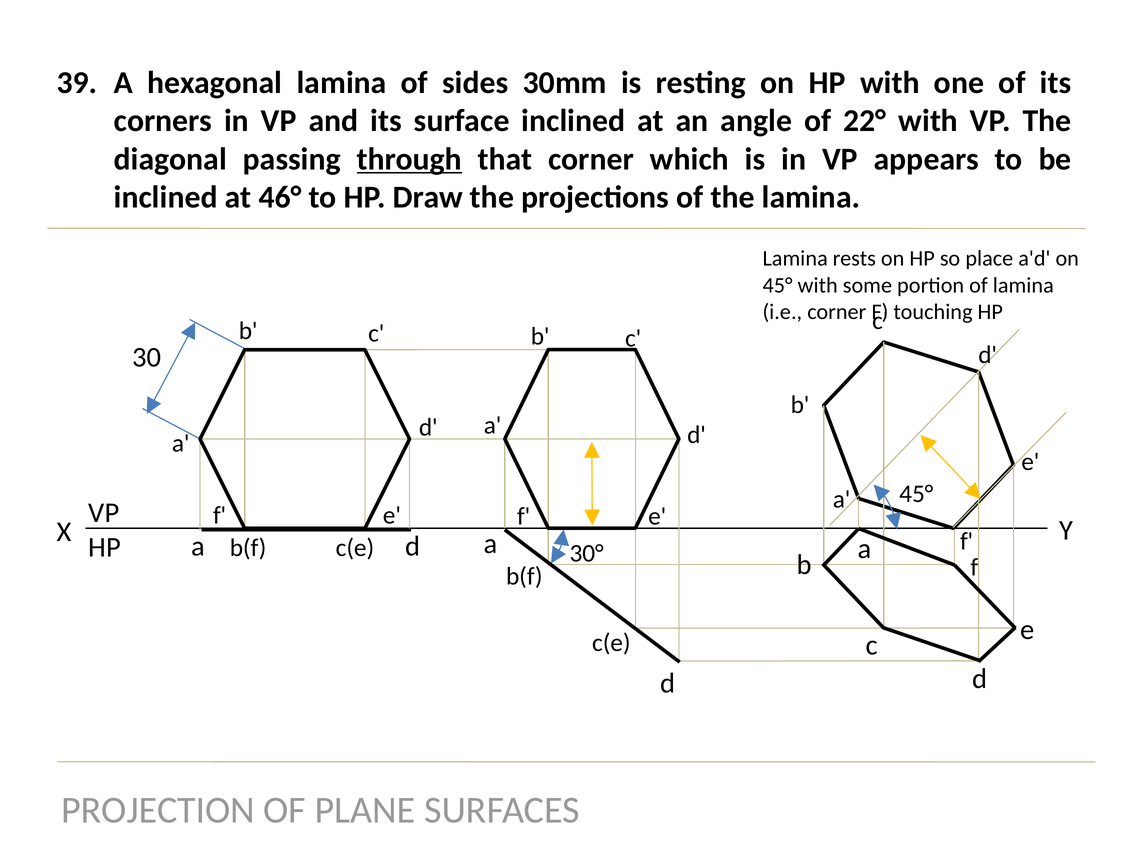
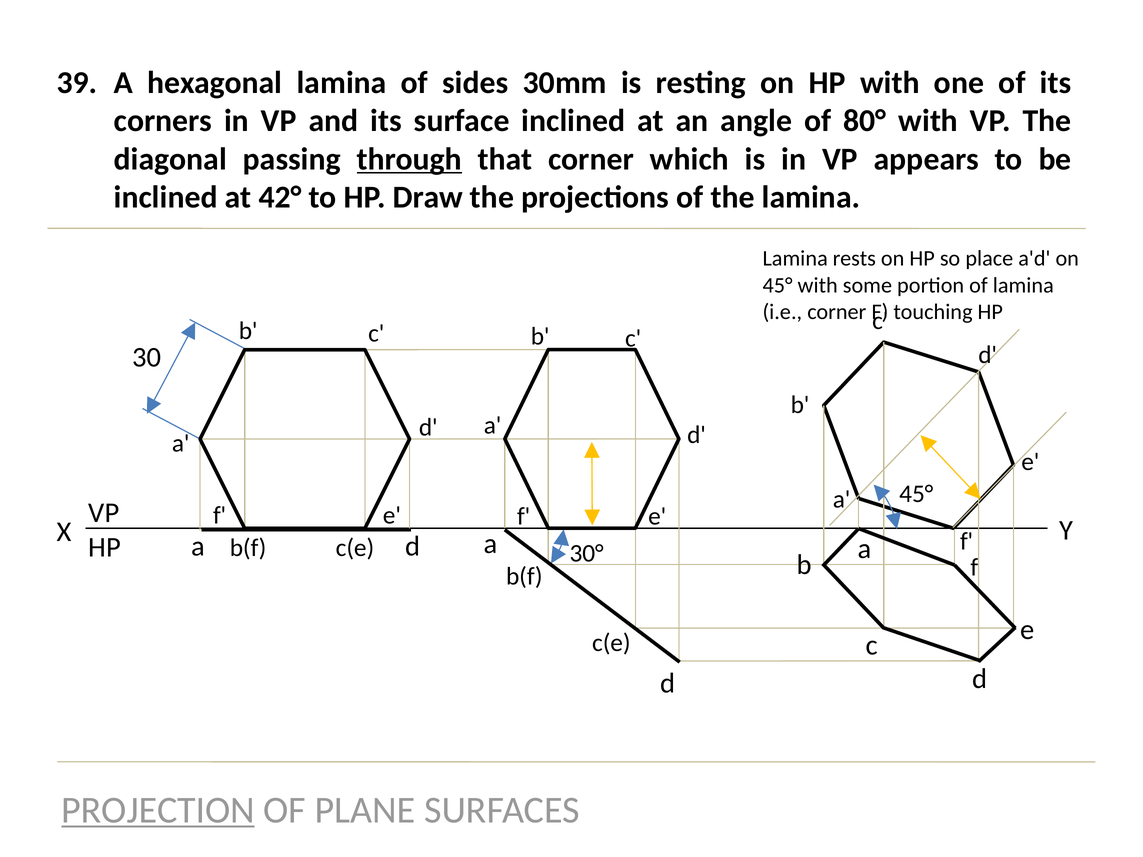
22°: 22° -> 80° (865, 121)
46°: 46° -> 42° (280, 197)
PROJECTION underline: none -> present (158, 810)
